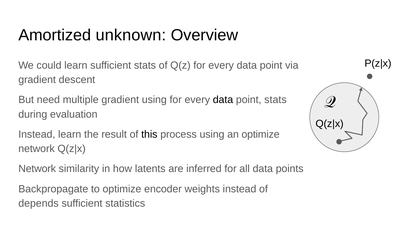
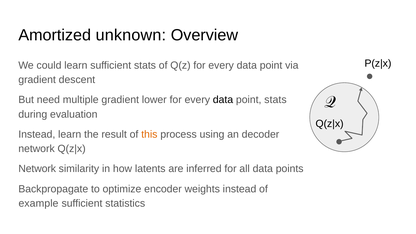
gradient using: using -> lower (154, 100)
this colour: black -> orange (149, 134)
an optimize: optimize -> decoder (261, 134)
depends: depends -> example (38, 203)
